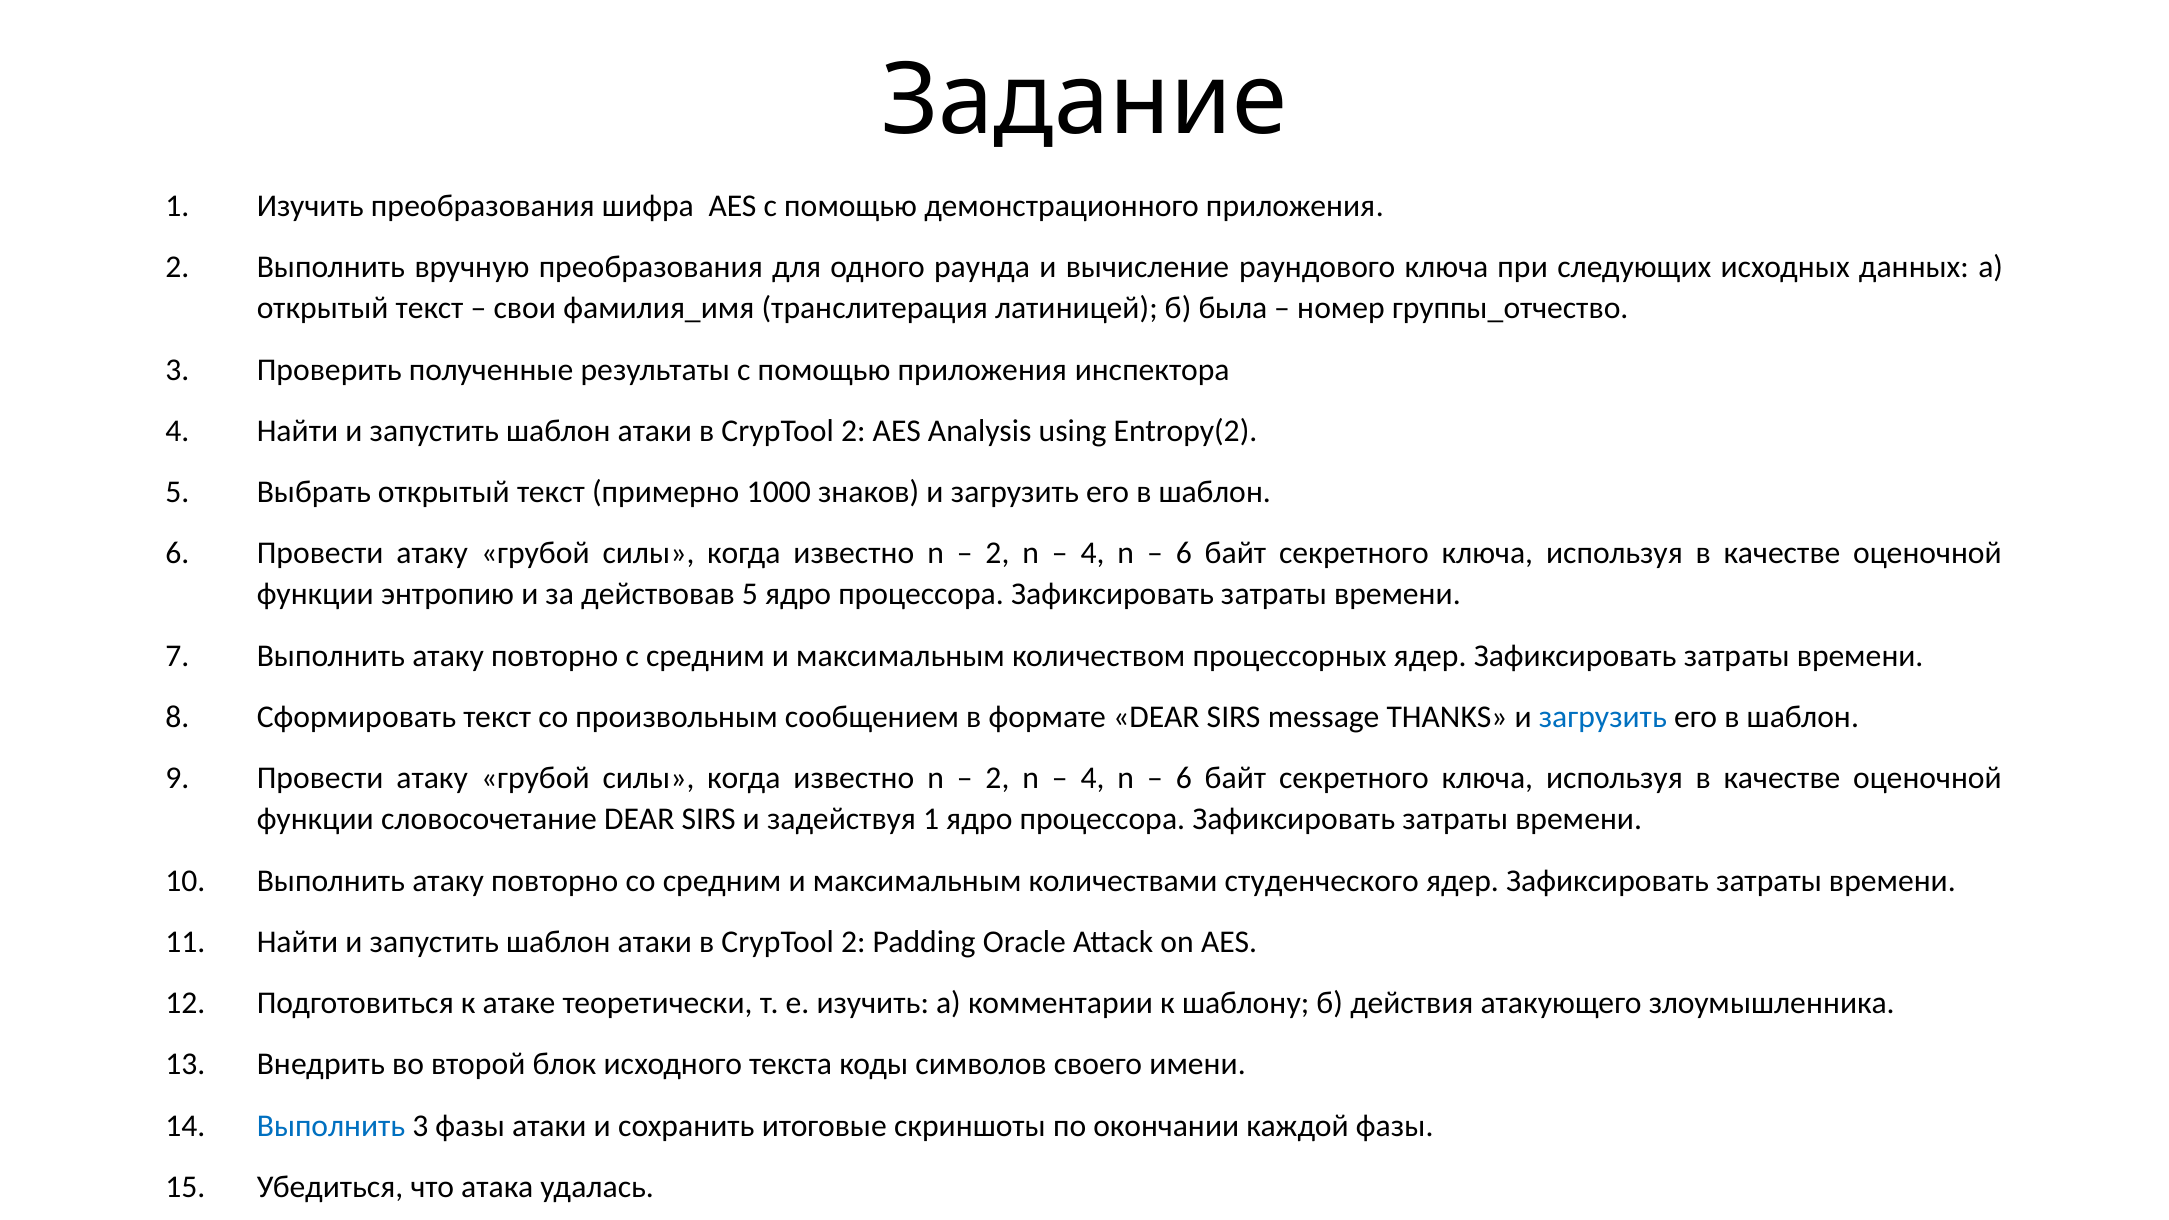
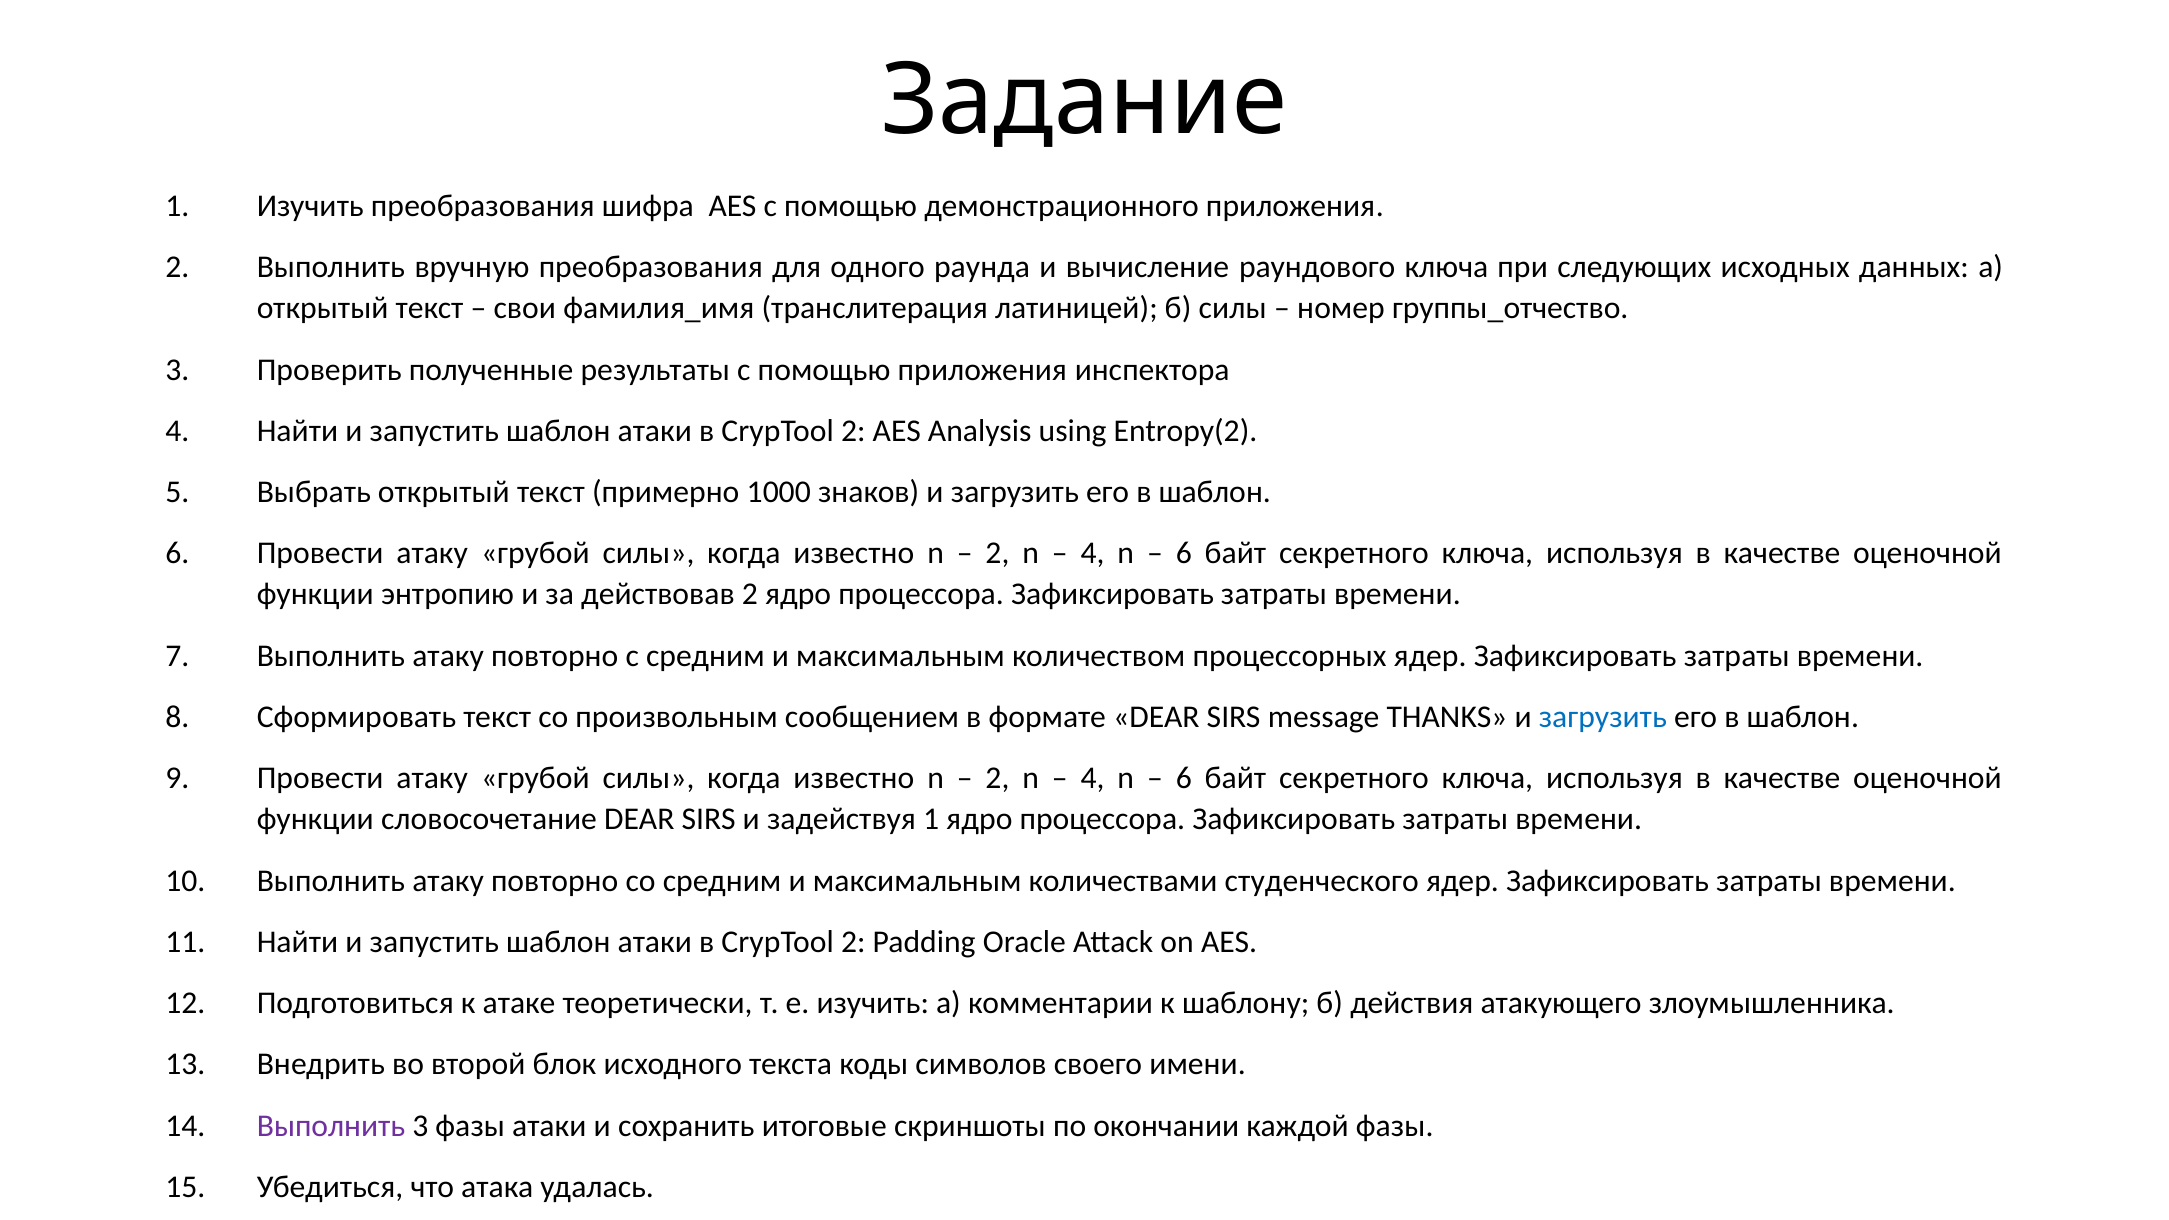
б была: была -> силы (1233, 308)
действовав 5: 5 -> 2 (750, 595)
Выполнить colour: blue -> purple (331, 1126)
